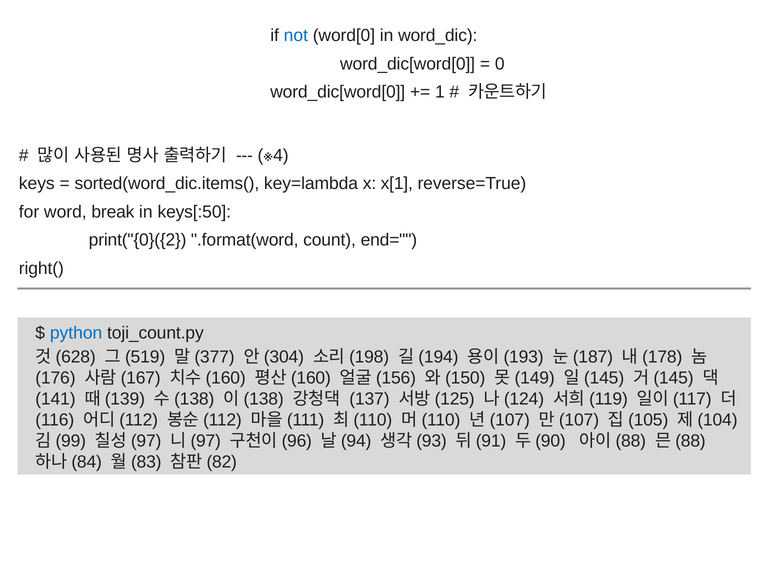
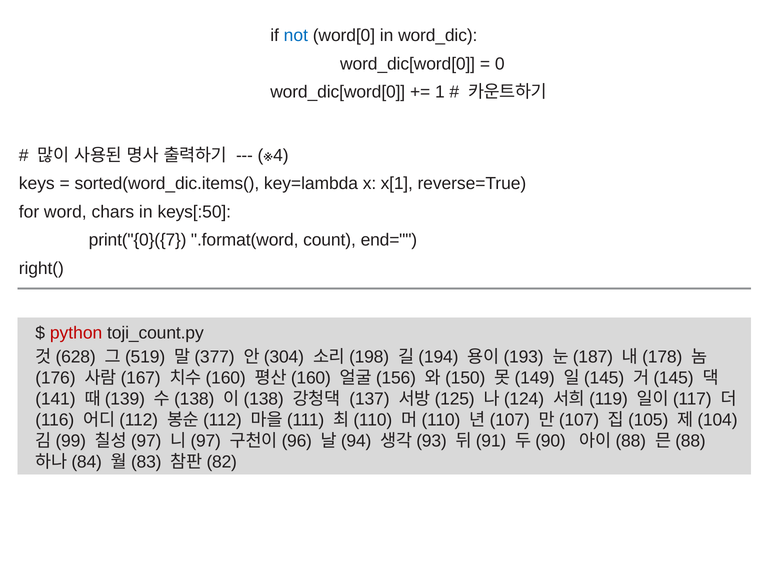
break: break -> chars (113, 212)
print("{0}({2: print("{0}({2 -> print("{0}({7 (138, 240)
python colour: blue -> red (76, 333)
